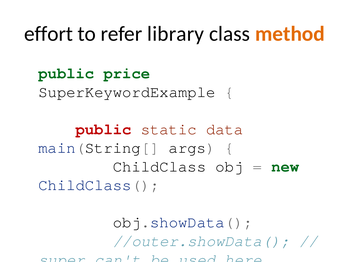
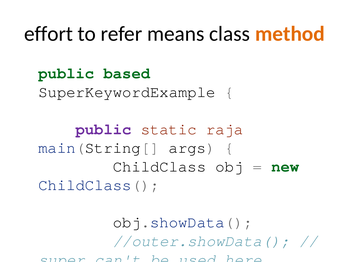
library: library -> means (176, 34)
price: price -> based (127, 73)
public colour: red -> purple (104, 129)
data: data -> raja (225, 129)
